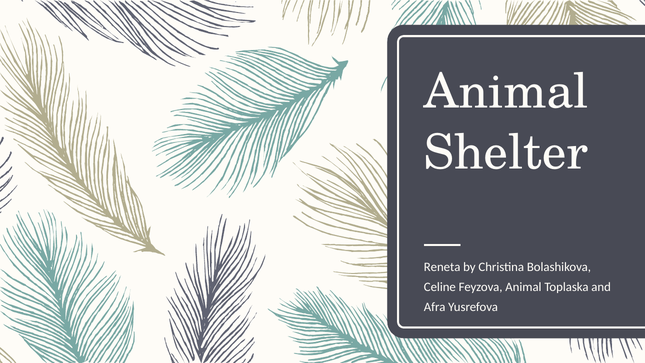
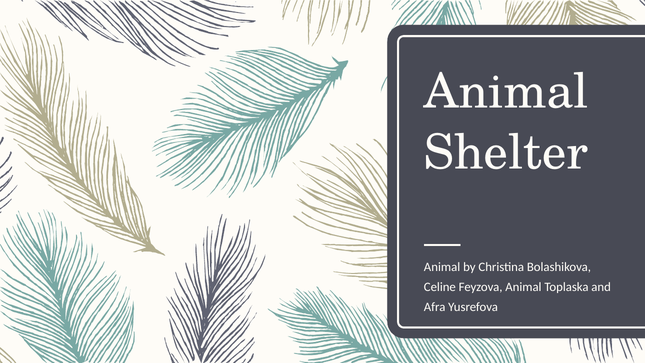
Reneta: Reneta -> Animal (442, 267)
